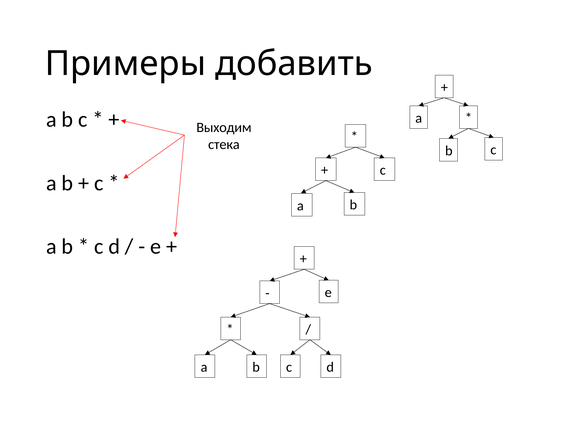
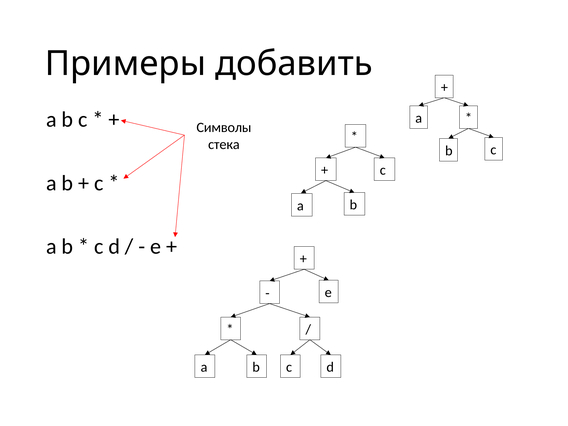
Выходим: Выходим -> Символы (224, 128)
